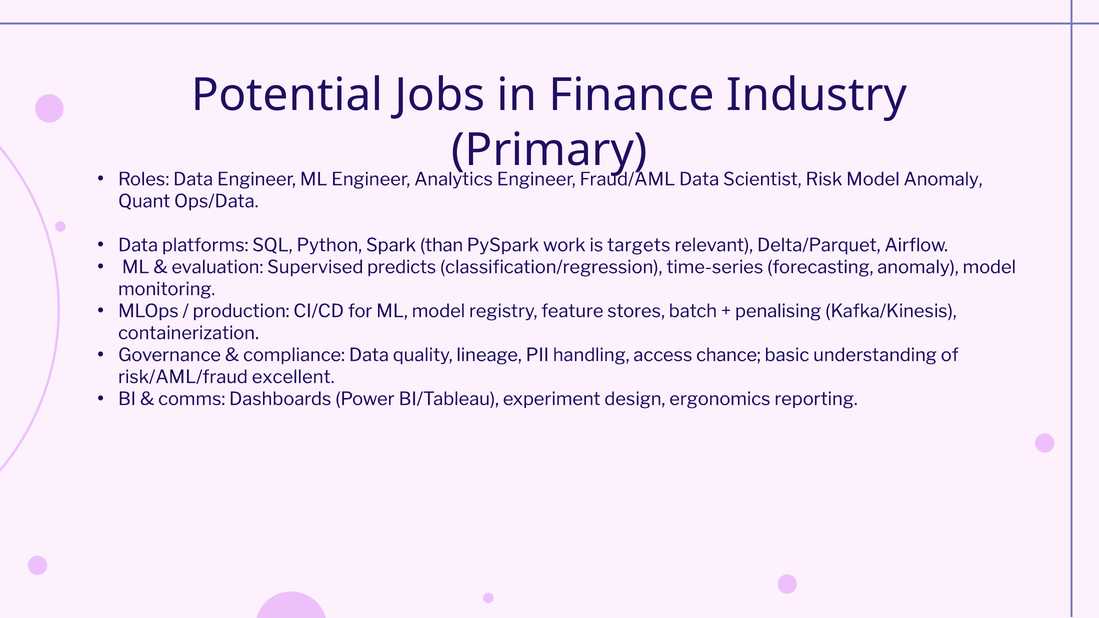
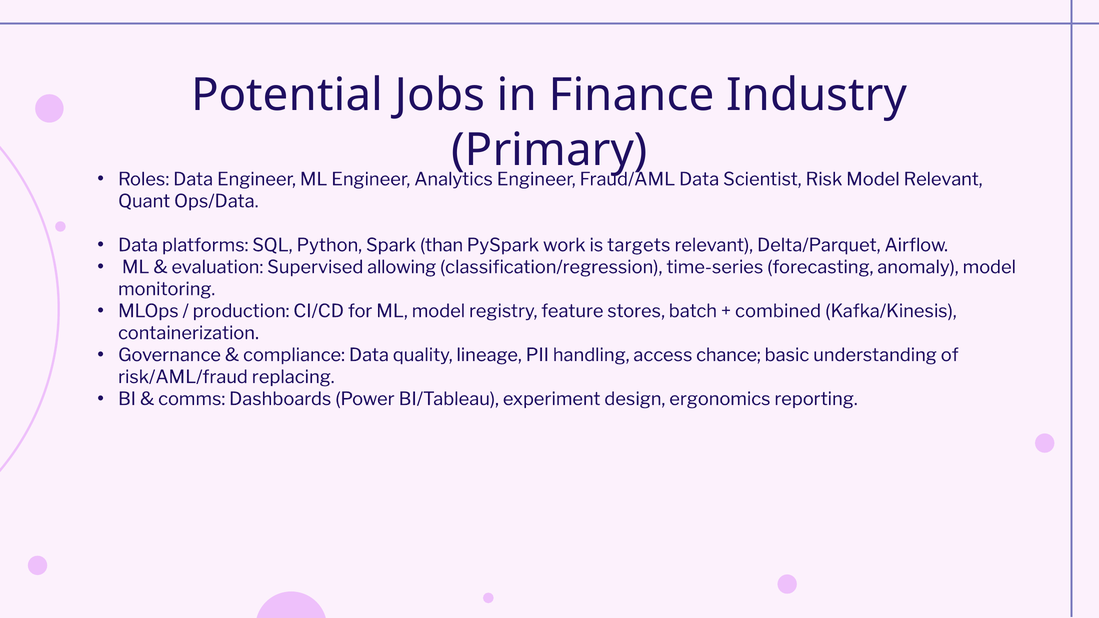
Model Anomaly: Anomaly -> Relevant (943, 179)
predicts: predicts -> allowing (402, 267)
penalising: penalising -> combined (778, 311)
excellent: excellent -> replacing (293, 377)
